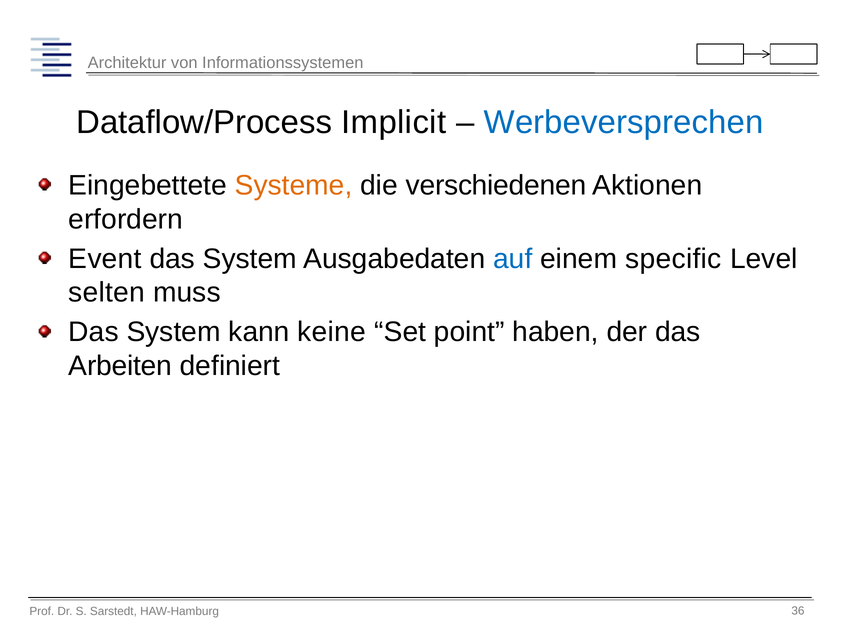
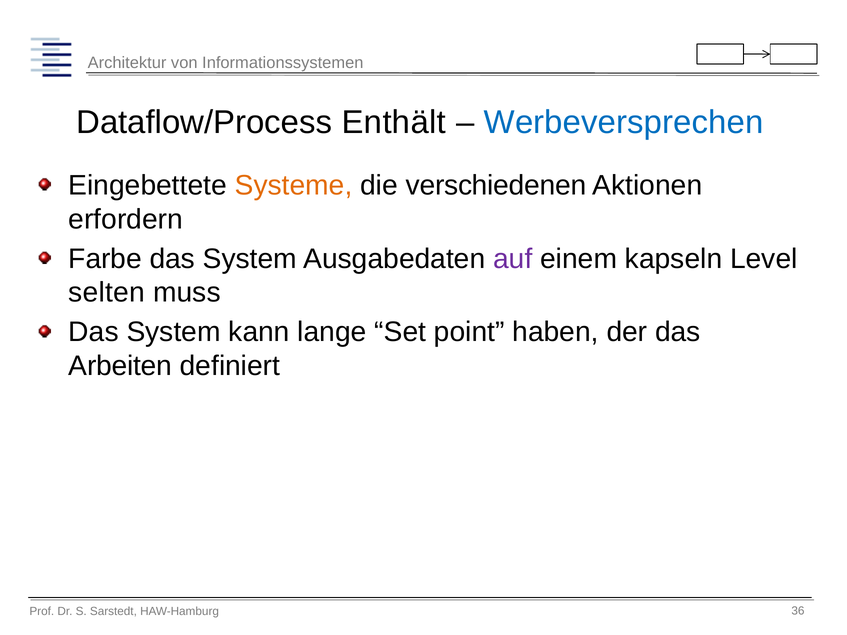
Implicit: Implicit -> Enthält (394, 122)
Event: Event -> Farbe (105, 259)
auf colour: blue -> purple (513, 259)
specific: specific -> kapseln (674, 259)
keine: keine -> lange (332, 332)
